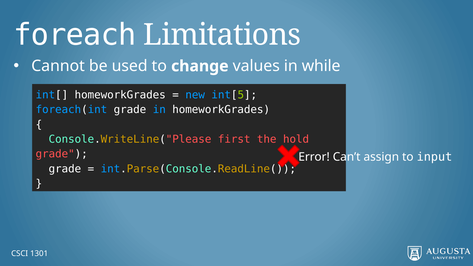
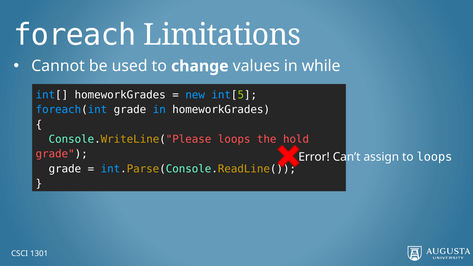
Console.WriteLine("Please first: first -> loops (234, 139)
to input: input -> loops (434, 157)
